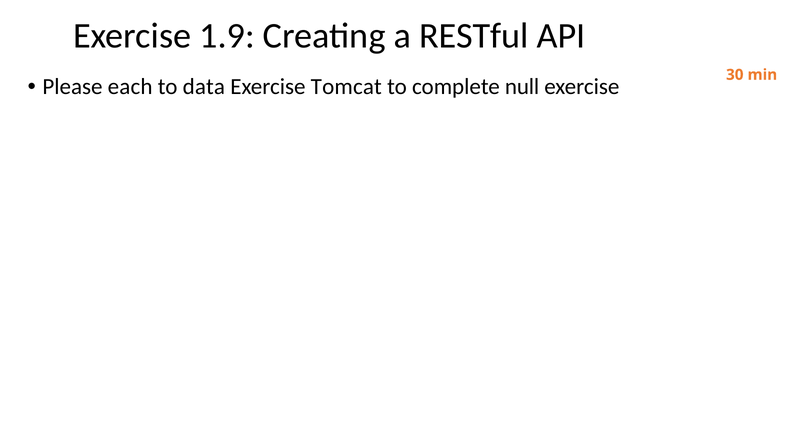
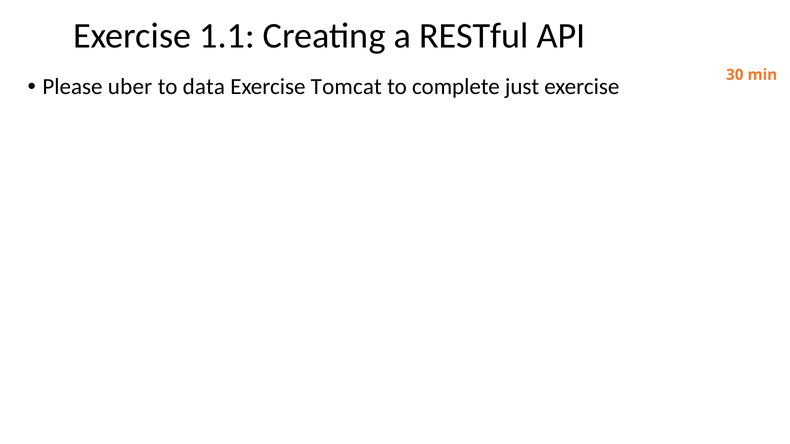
1.9: 1.9 -> 1.1 (227, 36)
each: each -> uber (130, 87)
null: null -> just (522, 87)
